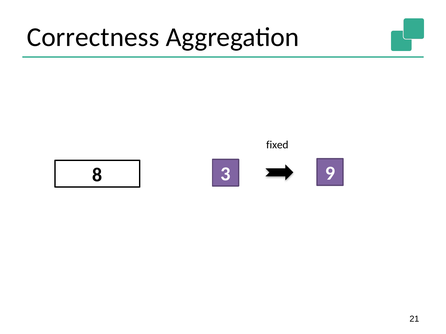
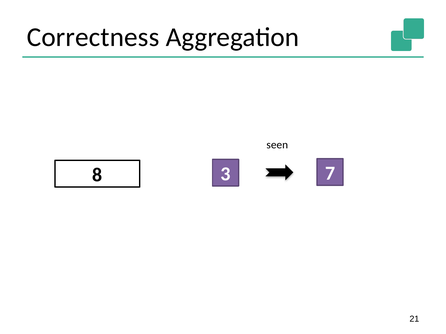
fixed: fixed -> seen (277, 145)
9: 9 -> 7 (330, 174)
